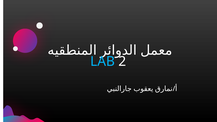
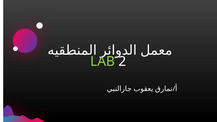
LAB colour: light blue -> light green (103, 62)
